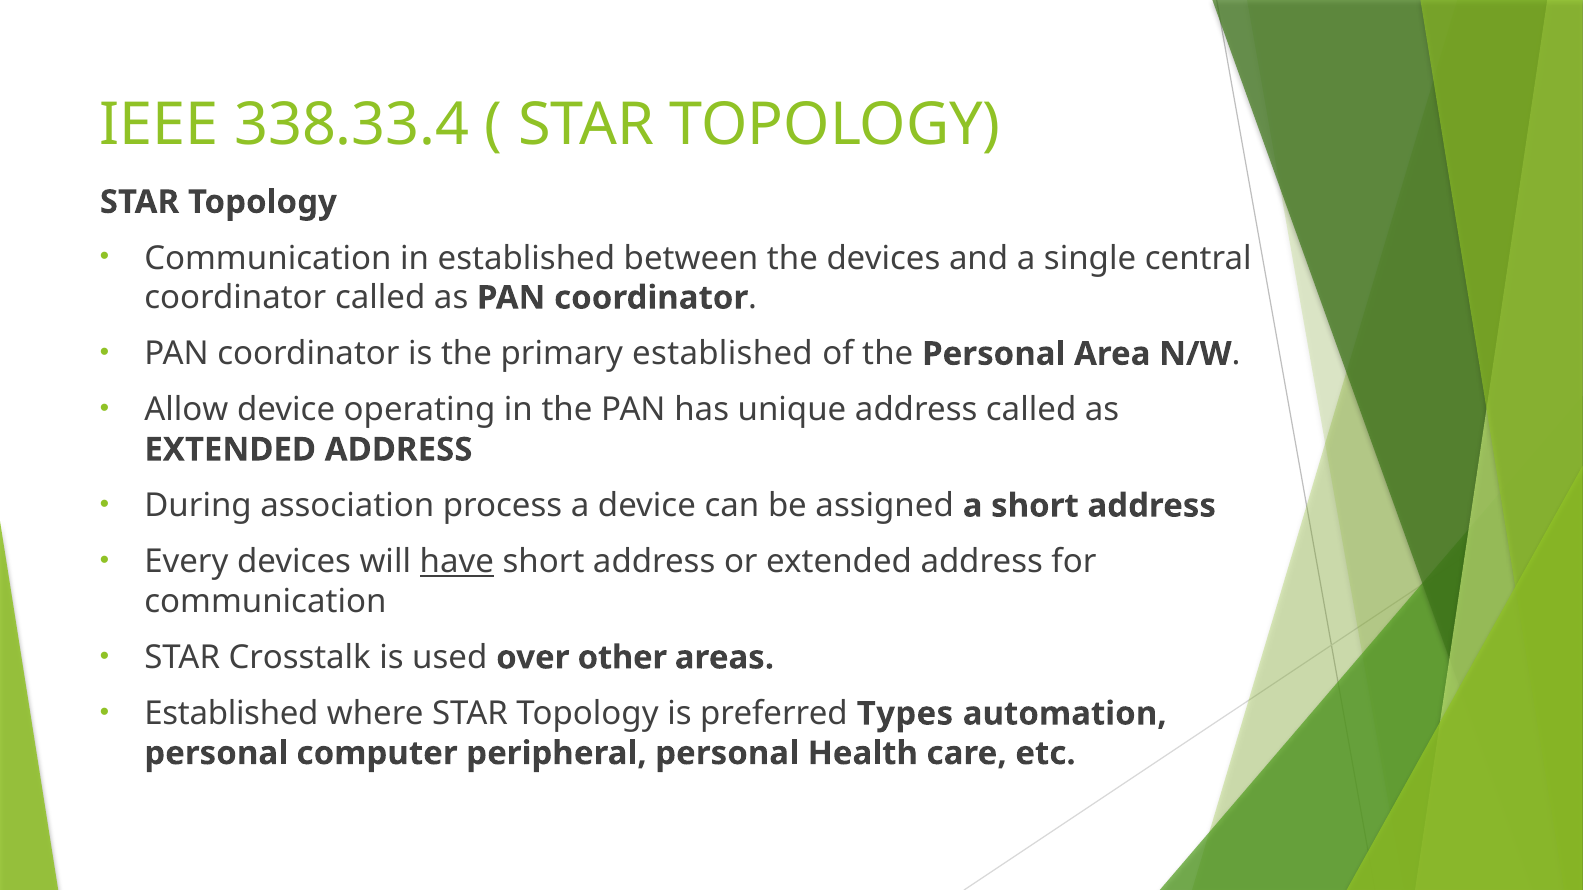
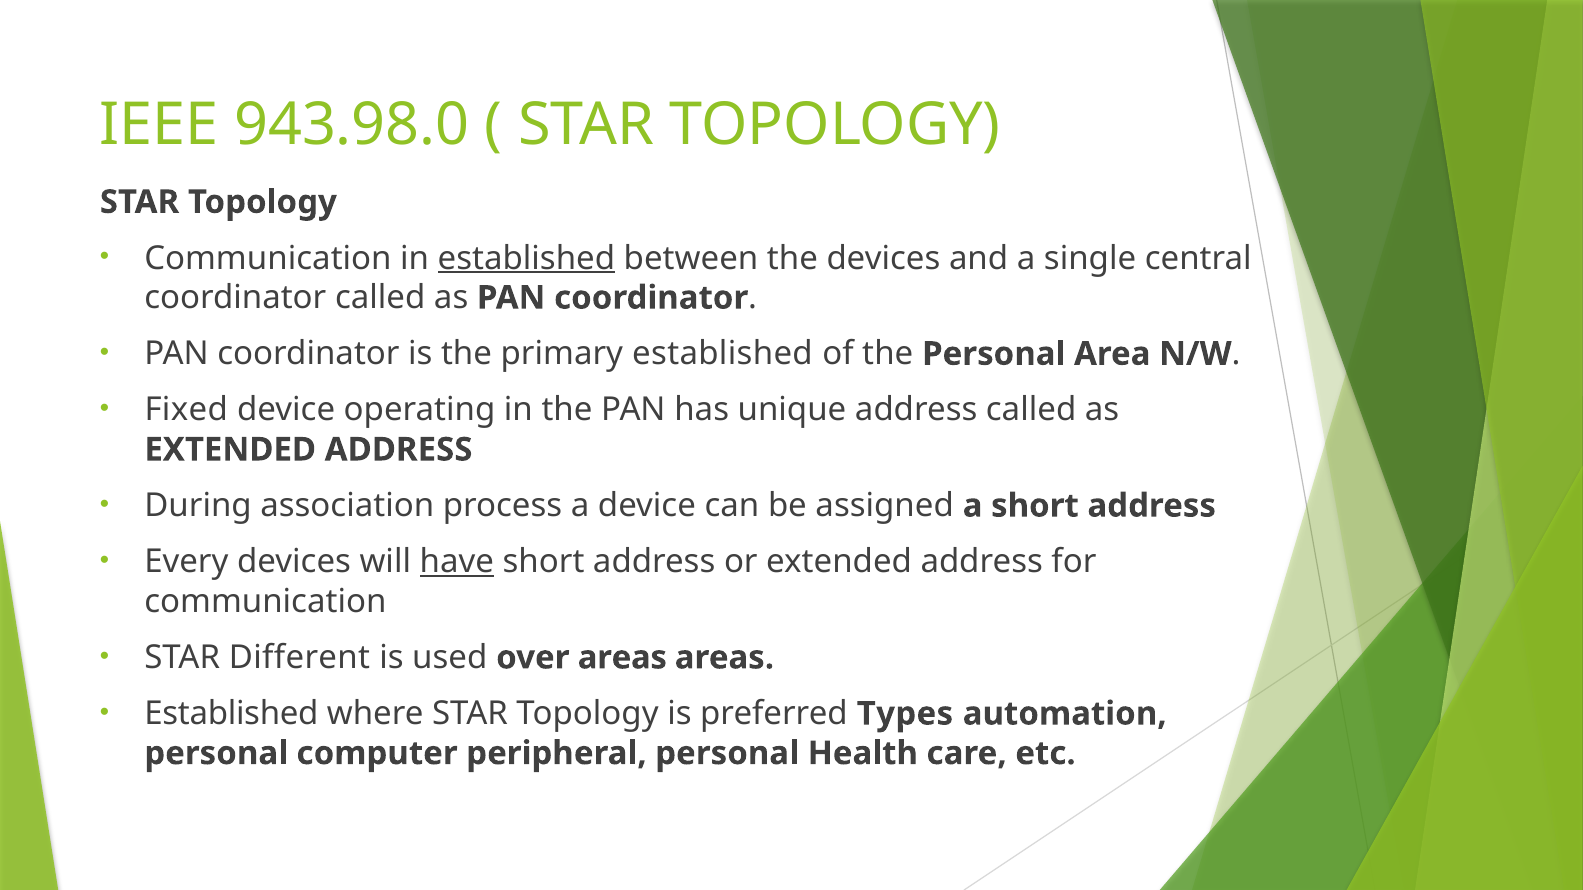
338.33.4: 338.33.4 -> 943.98.0 (352, 125)
established underline: none -> present (526, 258)
Allow: Allow -> Fixed (186, 410)
Crosstalk: Crosstalk -> Different (299, 658)
over other: other -> areas (622, 658)
